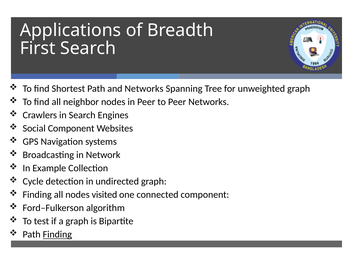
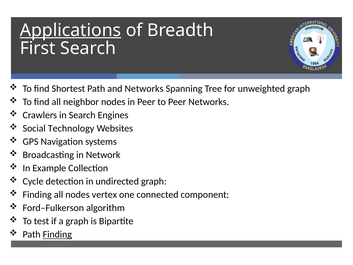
Applications underline: none -> present (70, 30)
Social Component: Component -> Technology (71, 128)
visited: visited -> vertex (104, 195)
